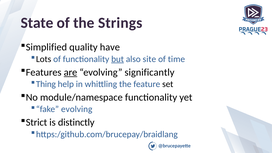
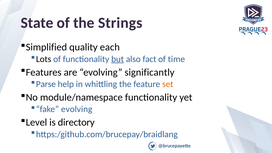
have: have -> each (110, 47)
site: site -> fact (149, 59)
are underline: present -> none (70, 72)
Thing: Thing -> Parse (46, 84)
set colour: black -> orange (168, 84)
Strict: Strict -> Level (36, 122)
distinctly: distinctly -> directory (76, 122)
